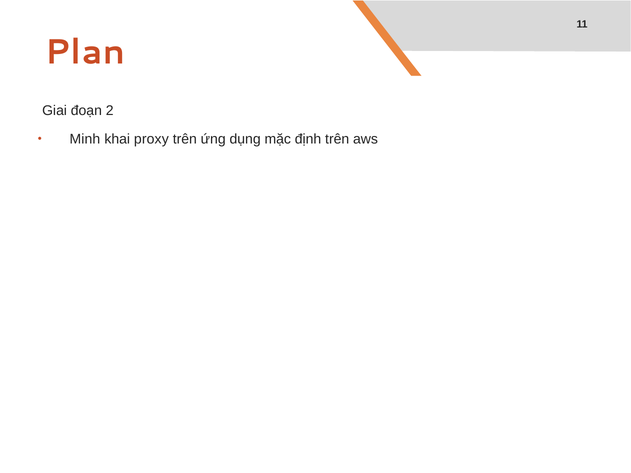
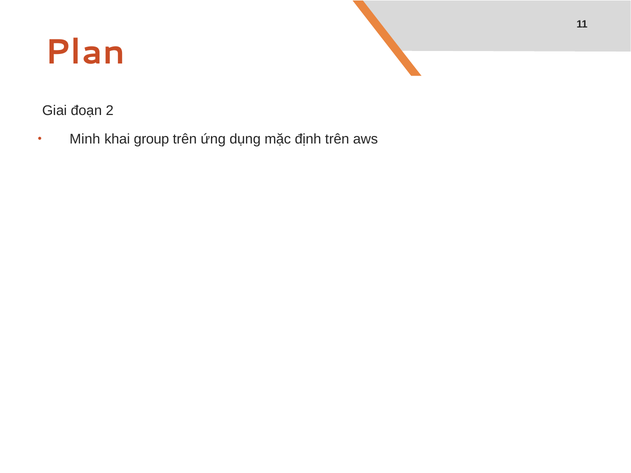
proxy: proxy -> group (152, 139)
